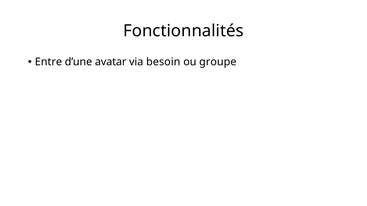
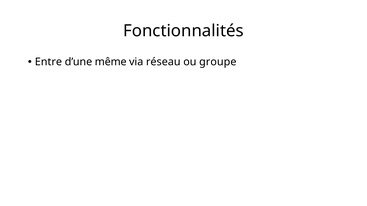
avatar: avatar -> même (111, 62)
besoin: besoin -> réseau (163, 62)
